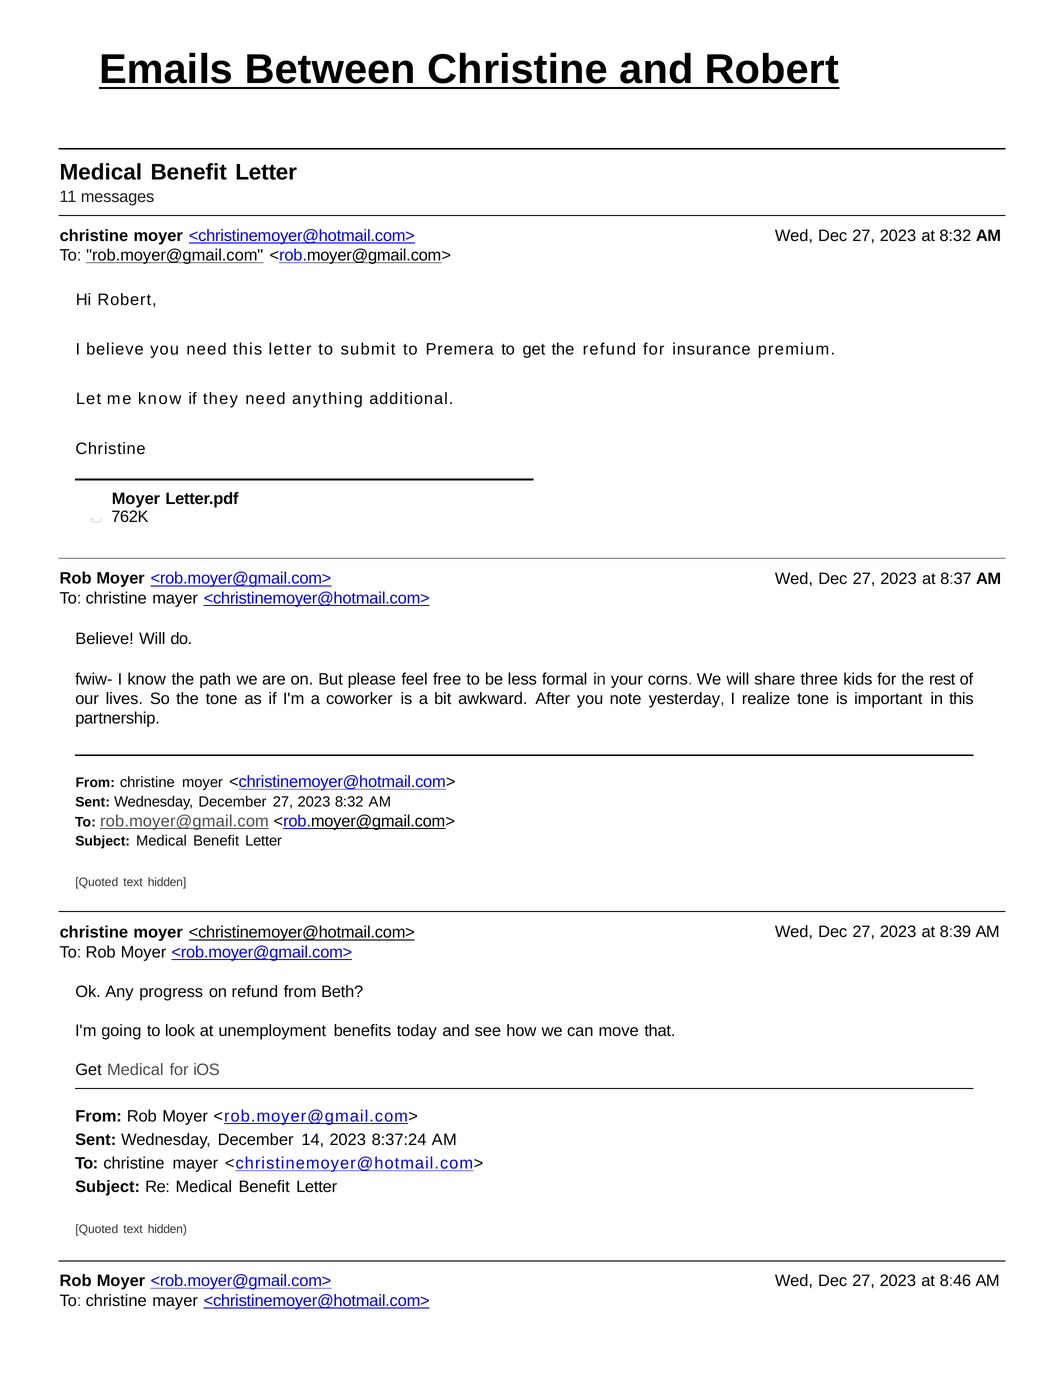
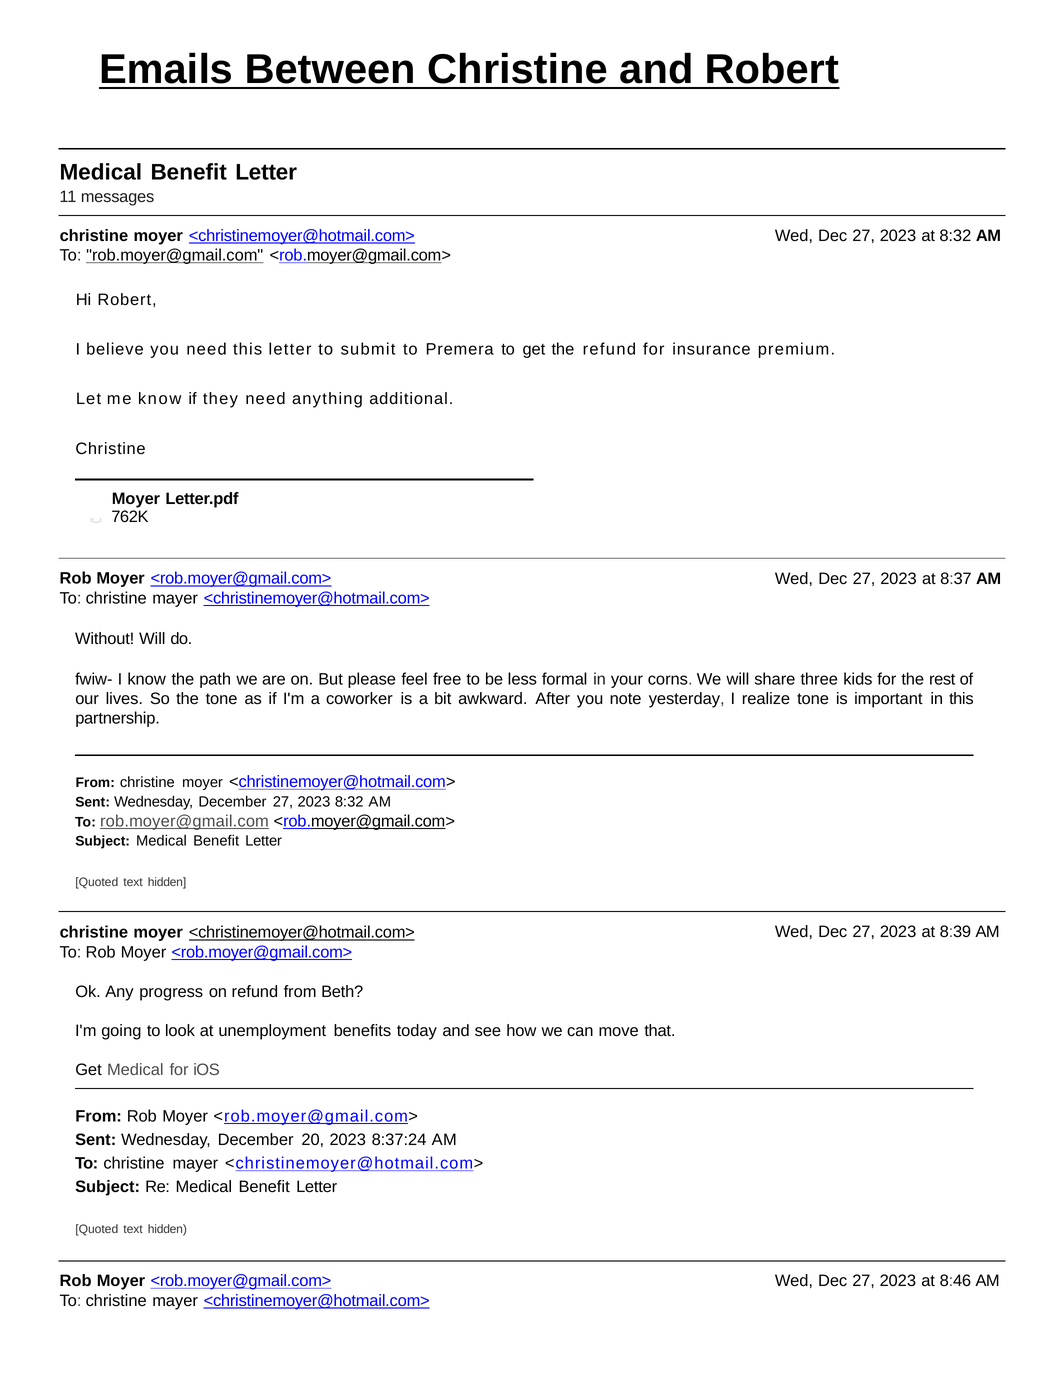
Believe: Believe -> Without (105, 639)
14: 14 -> 20 (313, 1140)
